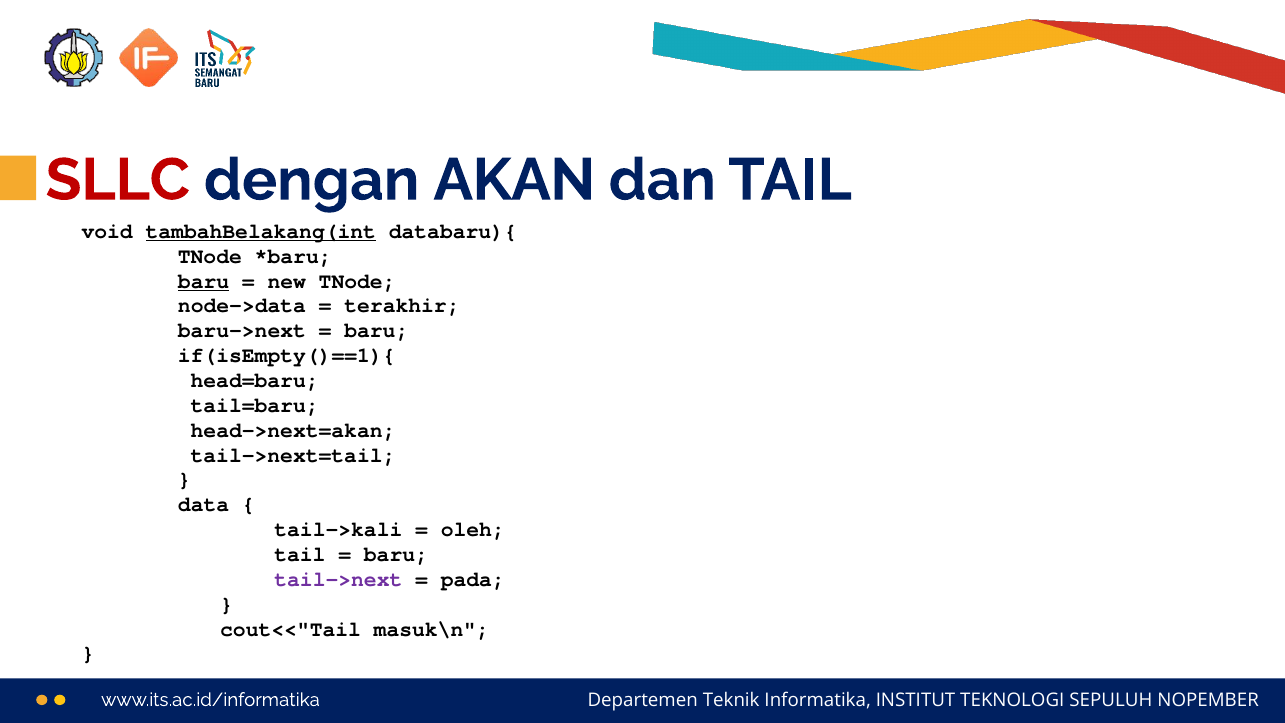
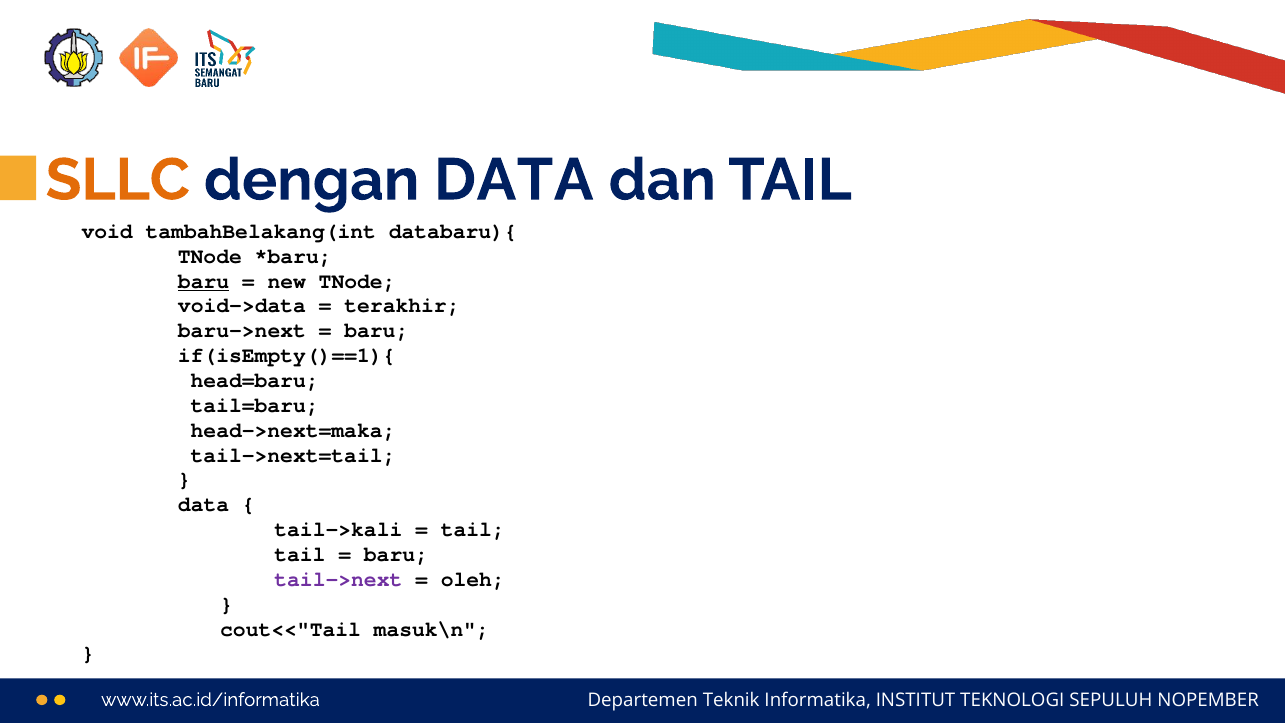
SLLC colour: red -> orange (118, 180)
dengan AKAN: AKAN -> DATA (514, 180)
tambahBelakang(int underline: present -> none (261, 231)
node->data: node->data -> void->data (242, 306)
head->next=akan: head->next=akan -> head->next=maka (293, 430)
oleh: oleh -> tail (473, 529)
pada: pada -> oleh (473, 579)
